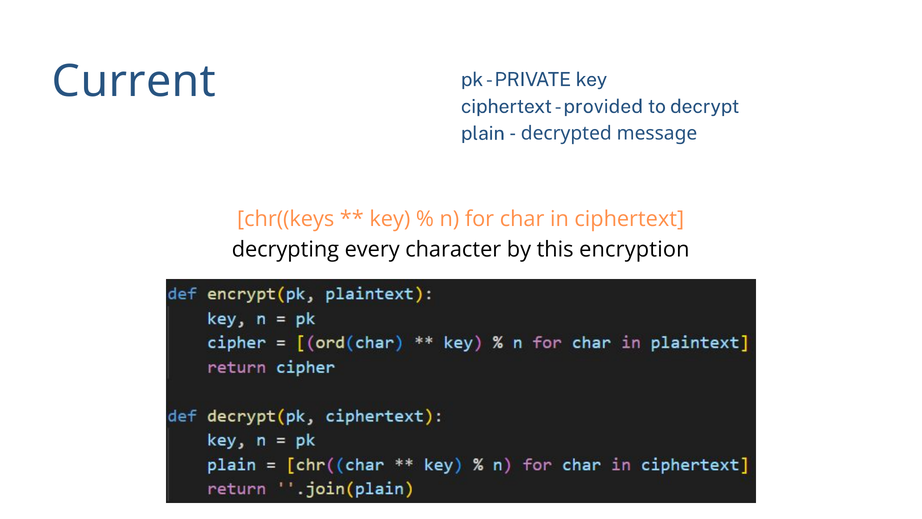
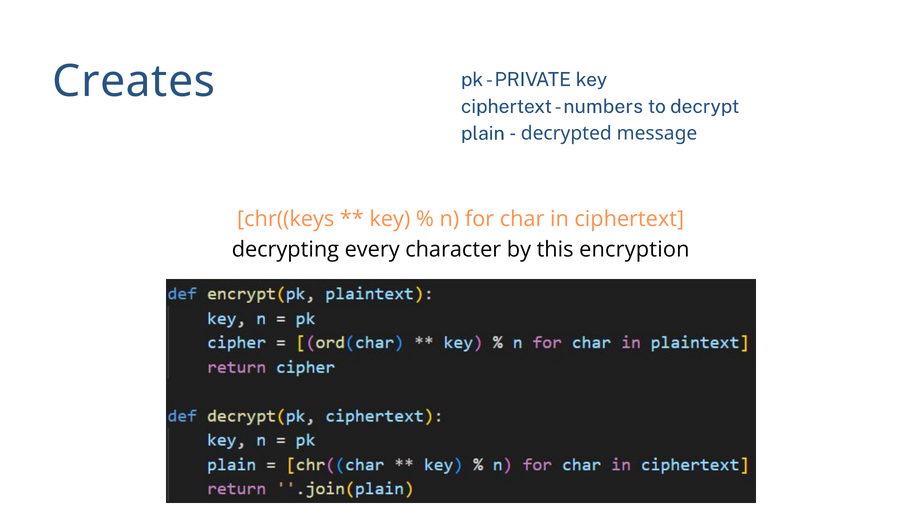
Current: Current -> Creates (134, 81)
provided: provided -> numbers (603, 106)
